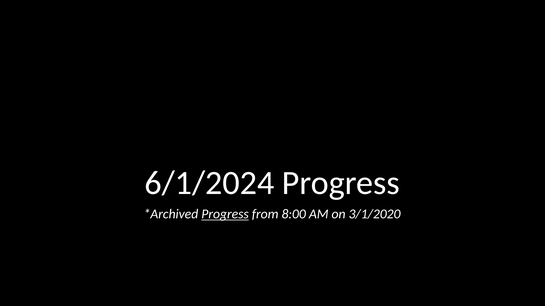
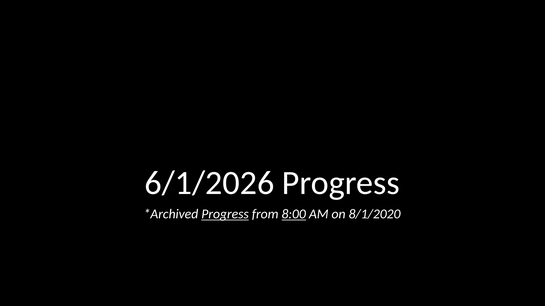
6/1/2024: 6/1/2024 -> 6/1/2026 (209, 183)
8:00 underline: none -> present (294, 214)
3/1/2020: 3/1/2020 -> 8/1/2020 (375, 214)
